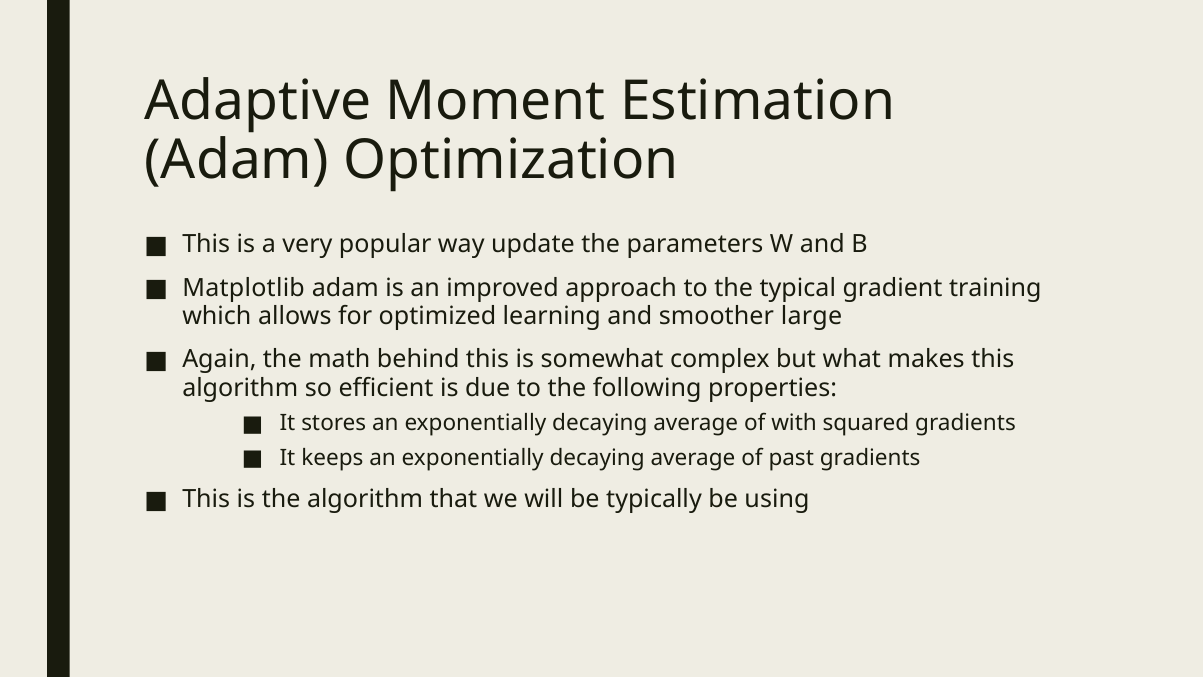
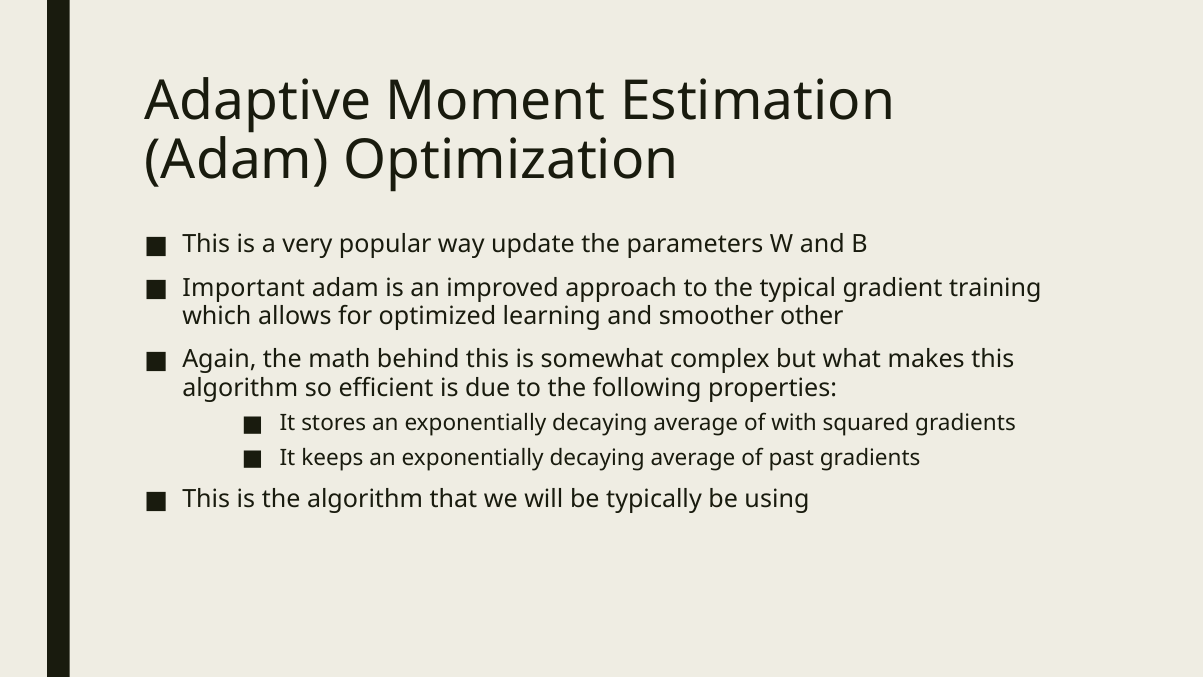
Matplotlib: Matplotlib -> Important (244, 288)
large: large -> other (812, 316)
